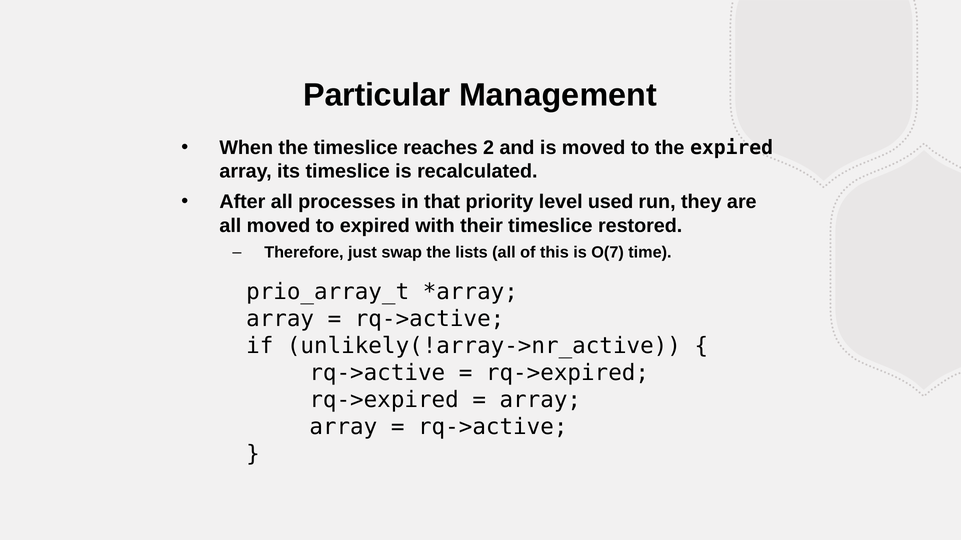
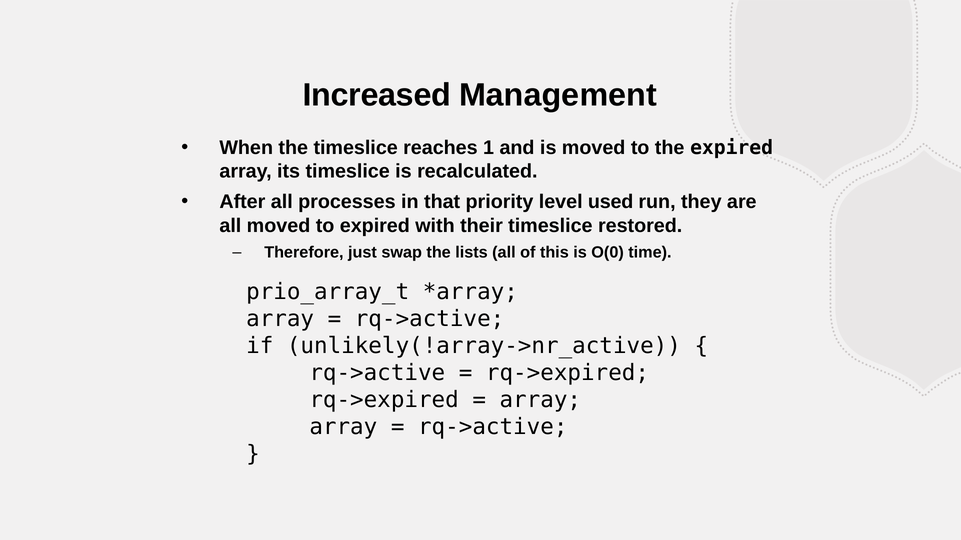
Particular: Particular -> Increased (377, 95)
2: 2 -> 1 (489, 148)
O(7: O(7 -> O(0 (608, 253)
